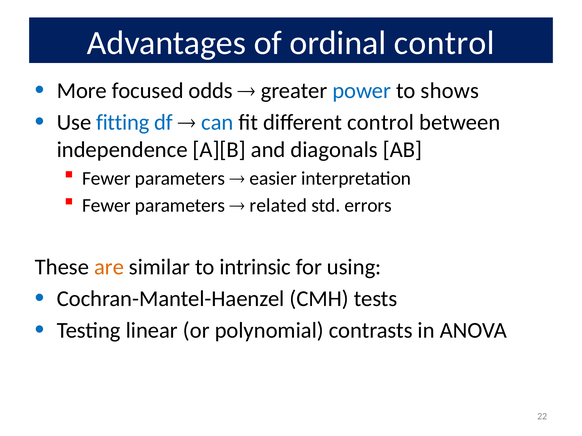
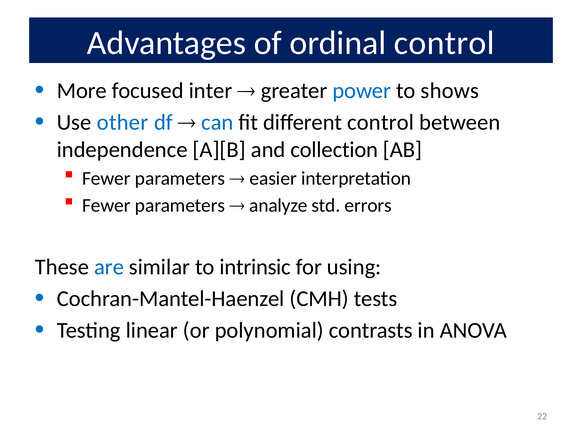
odds: odds -> inter (210, 91)
fitting: fitting -> other (123, 123)
diagonals: diagonals -> collection (334, 150)
related: related -> analyze (278, 206)
are colour: orange -> blue (109, 267)
